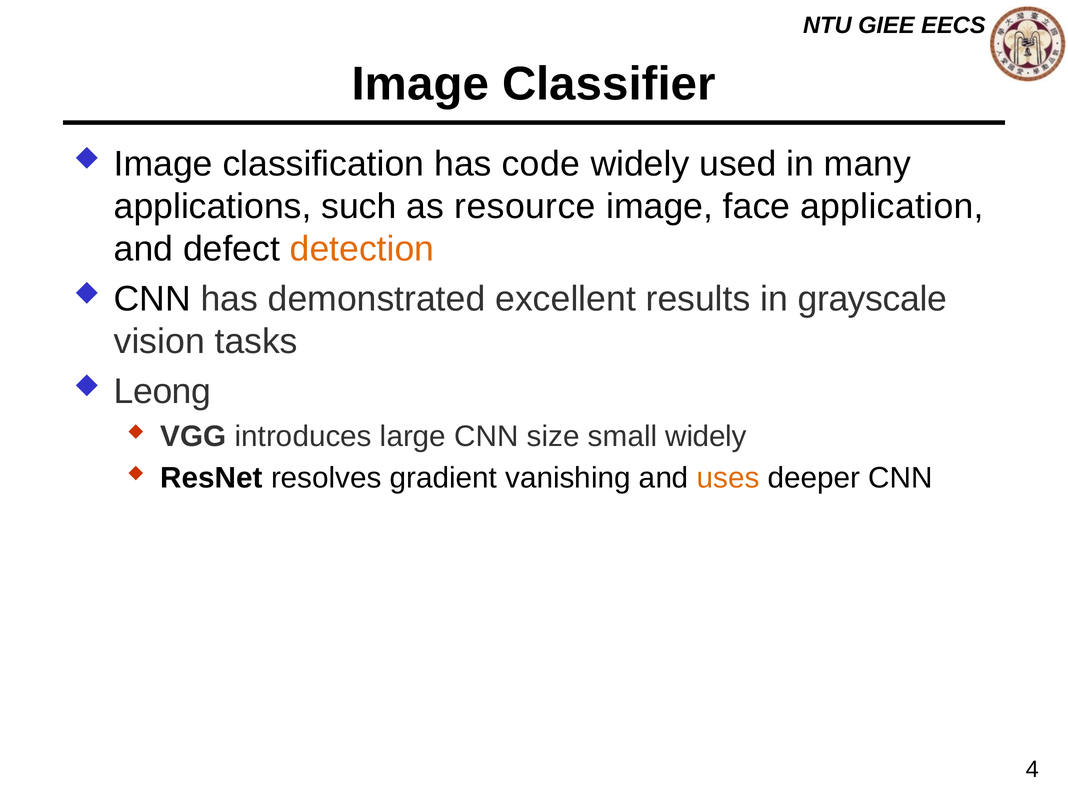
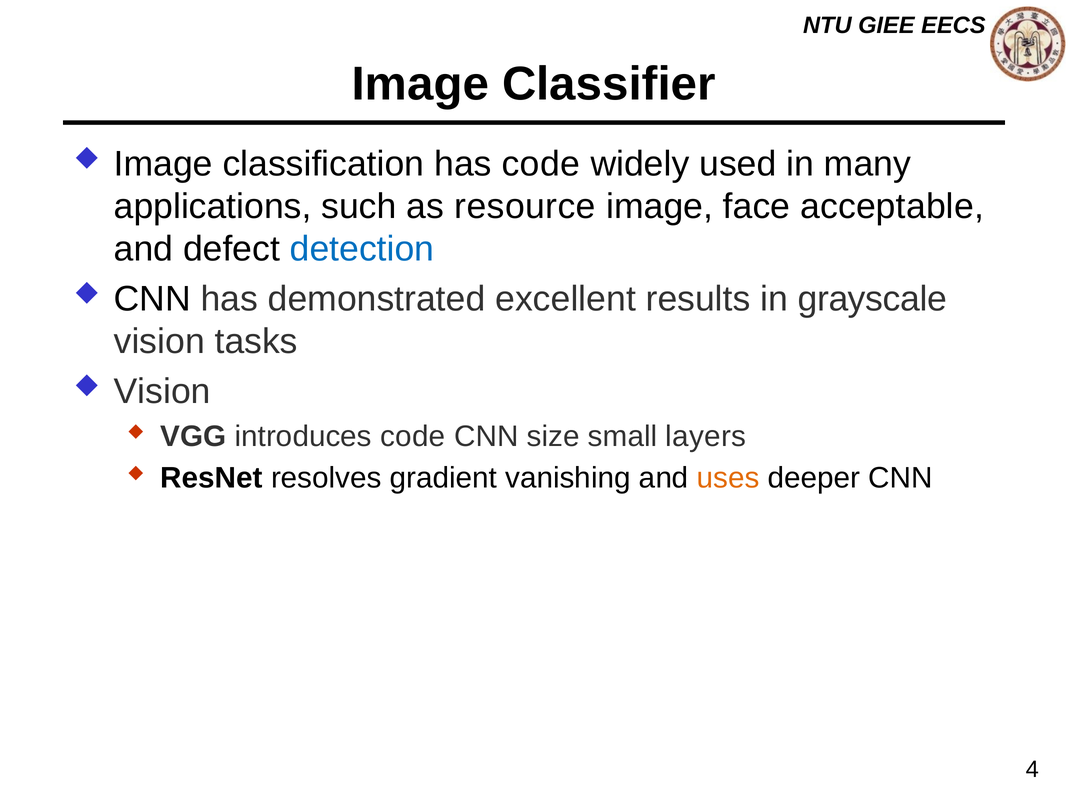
application: application -> acceptable (892, 206)
detection colour: orange -> blue (362, 249)
Leong: Leong -> Vision (162, 392)
introduces large: large -> code (413, 436)
small widely: widely -> layers (706, 436)
